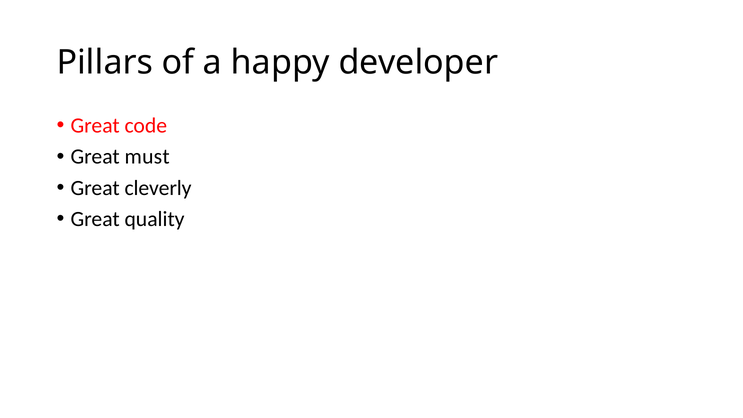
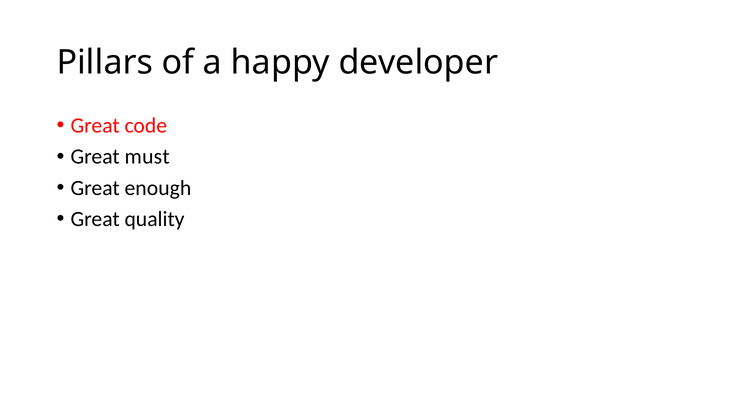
cleverly: cleverly -> enough (158, 188)
